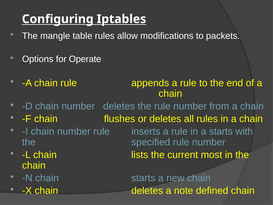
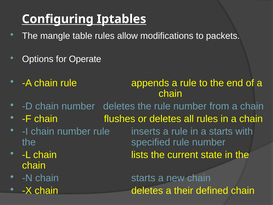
most: most -> state (212, 155)
note: note -> their (184, 190)
